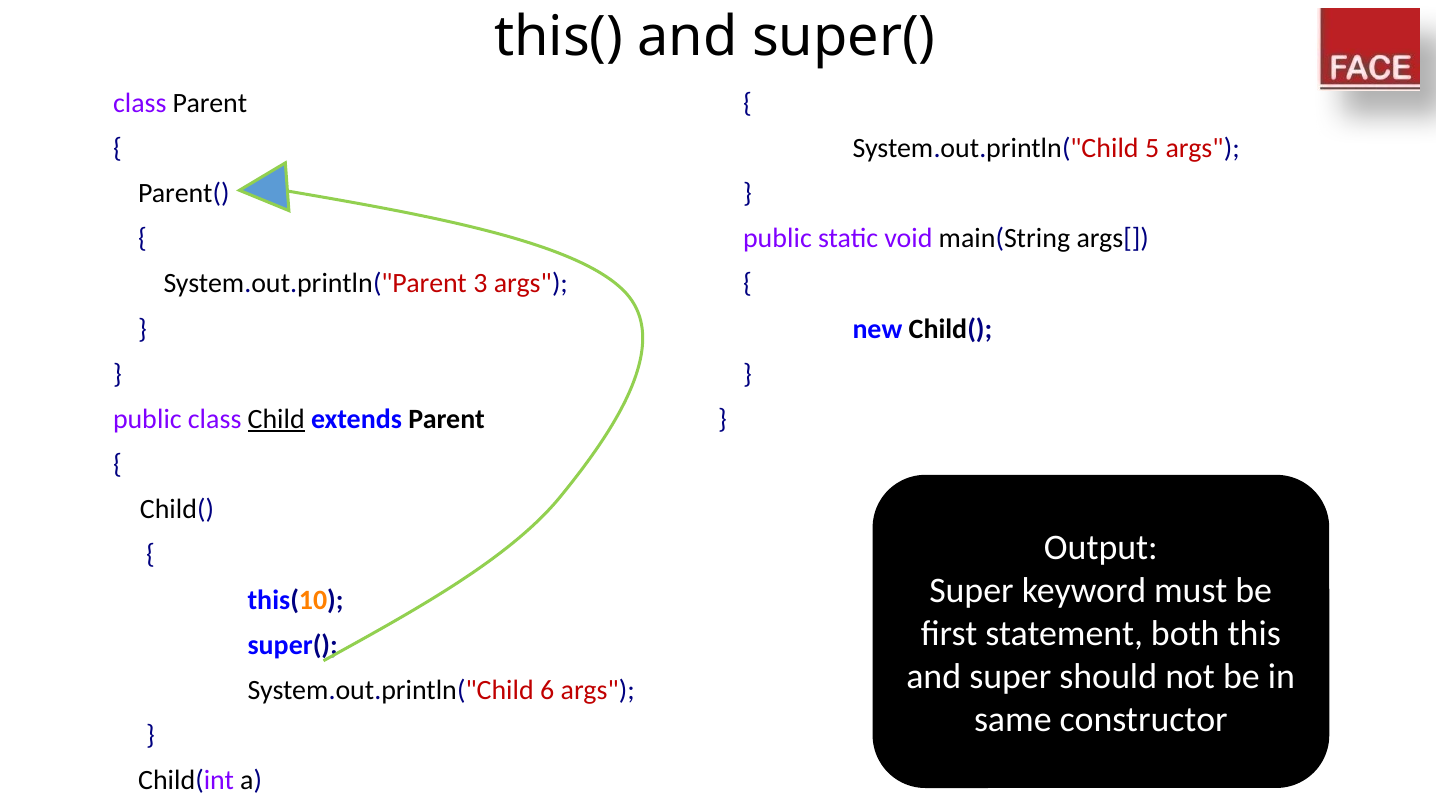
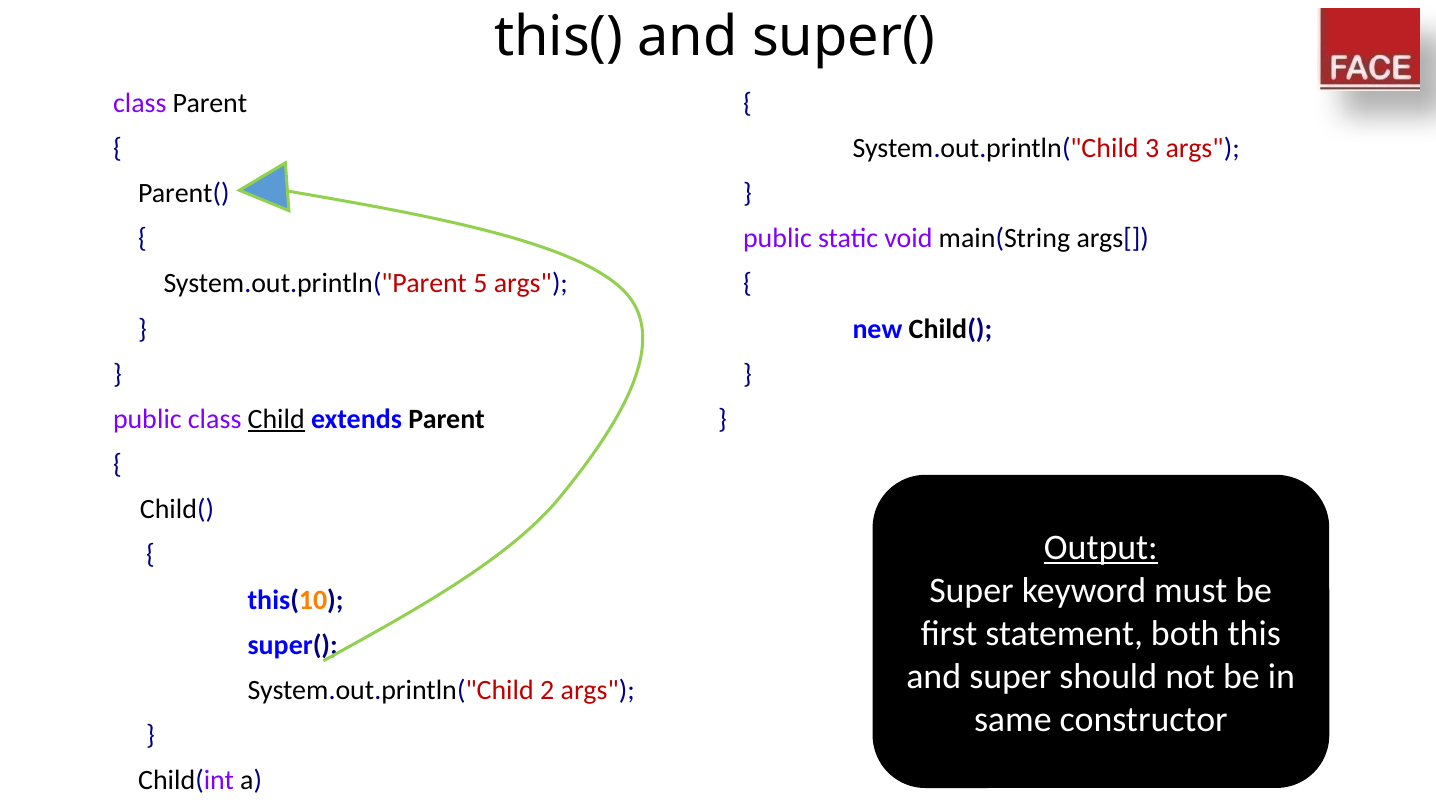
5: 5 -> 3 (1152, 148)
3: 3 -> 5 (480, 284)
Output underline: none -> present (1101, 548)
6: 6 -> 2 (547, 690)
